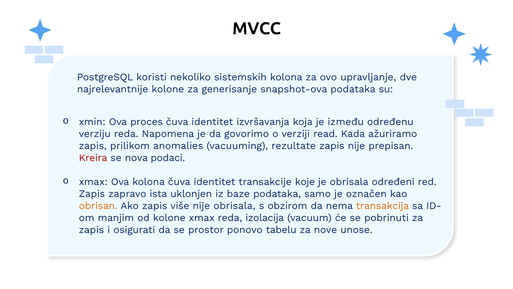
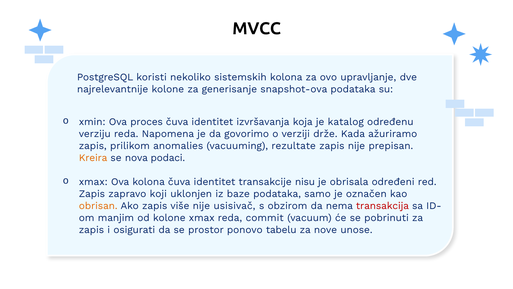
između: između -> katalog (346, 122)
read: read -> drže (325, 134)
Kreira colour: red -> orange (93, 158)
koje: koje -> nisu (305, 182)
ista: ista -> koji (158, 194)
nije obrisala: obrisala -> usisivač (234, 206)
transakcija colour: orange -> red (382, 206)
izolacija: izolacija -> commit (265, 218)
